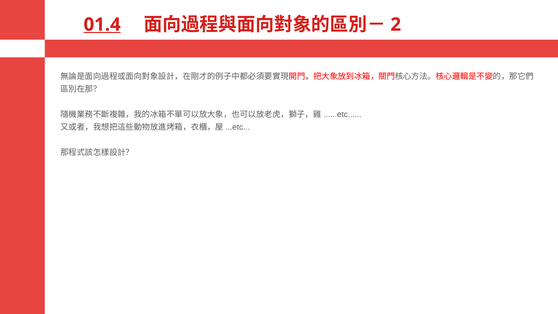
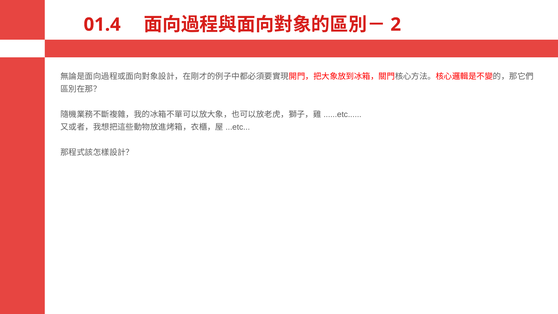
01.4 underline: present -> none (102, 25)
